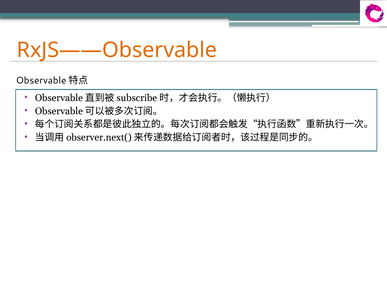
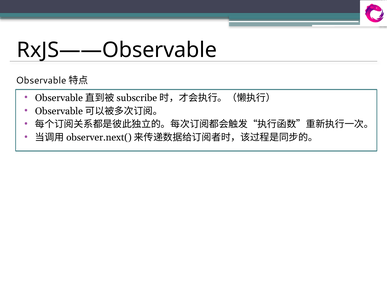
RxJS——Observable colour: orange -> black (117, 50)
